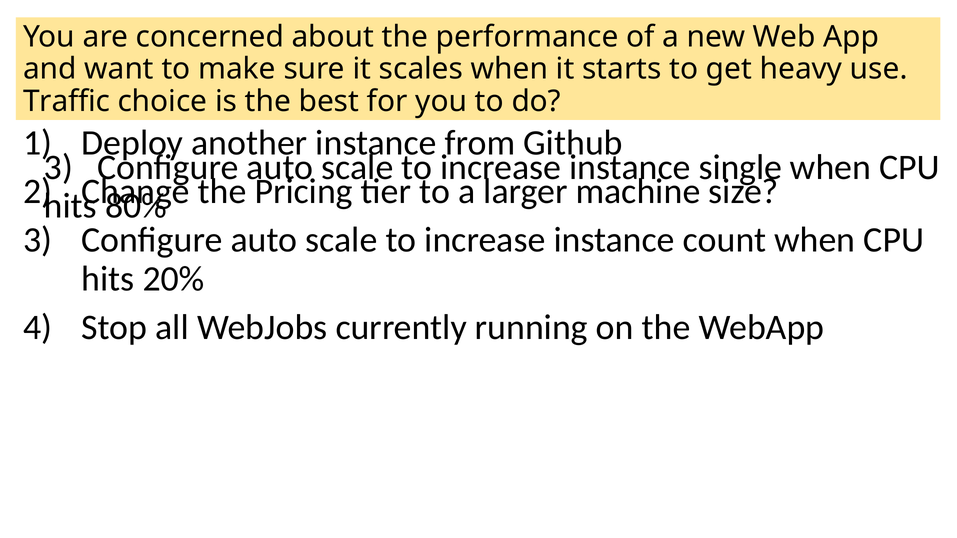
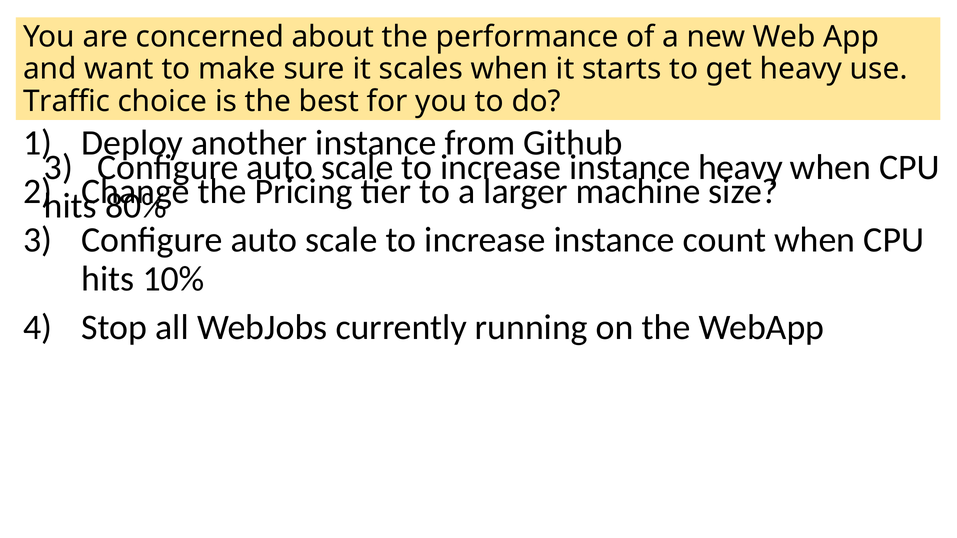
instance single: single -> heavy (740, 167)
20%: 20% -> 10% (173, 279)
